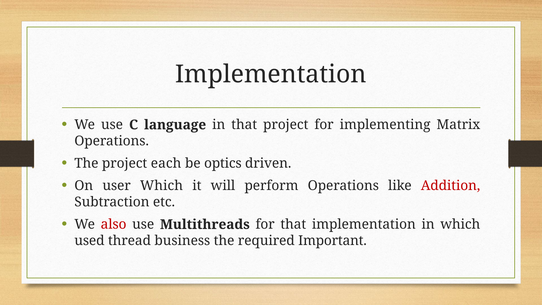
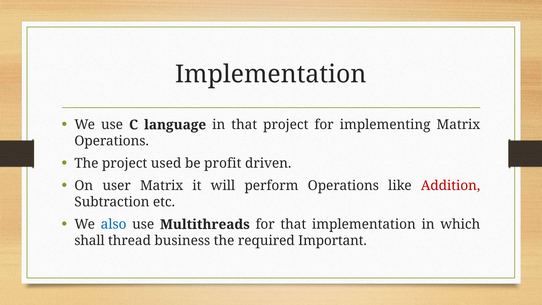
each: each -> used (166, 163)
optics: optics -> profit (223, 163)
user Which: Which -> Matrix (162, 186)
also colour: red -> blue (114, 224)
used: used -> shall (89, 241)
